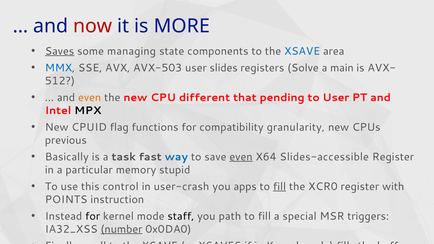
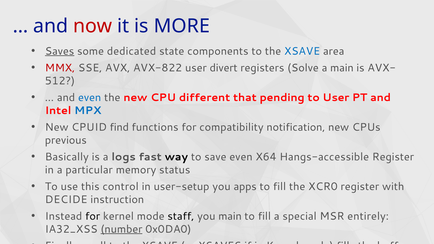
managing: managing -> dedicated (132, 51)
MMX colour: blue -> red (60, 68)
AVX-503: AVX-503 -> AVX-822 (158, 68)
slides: slides -> divert (224, 68)
even colour: orange -> blue (90, 97)
MPX colour: black -> blue (88, 111)
flag: flag -> find (119, 127)
granularity: granularity -> notification (296, 127)
task: task -> logs (124, 157)
way colour: blue -> black (176, 157)
even underline: present -> none (241, 157)
Slides-accessible: Slides-accessible -> Hangs-accessible (324, 157)
stupid: stupid -> status (175, 170)
user-crash: user-crash -> user-setup (182, 187)
fill underline: present -> none (280, 187)
POINTS: POINTS -> DECIDE (66, 200)
you path: path -> main (230, 216)
triggers: triggers -> entirely (368, 216)
